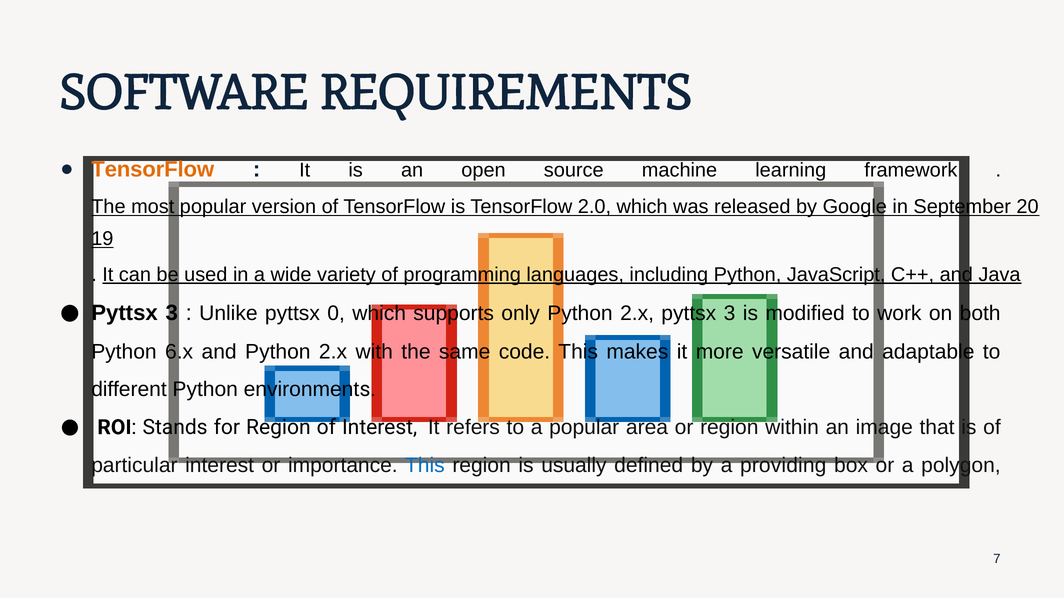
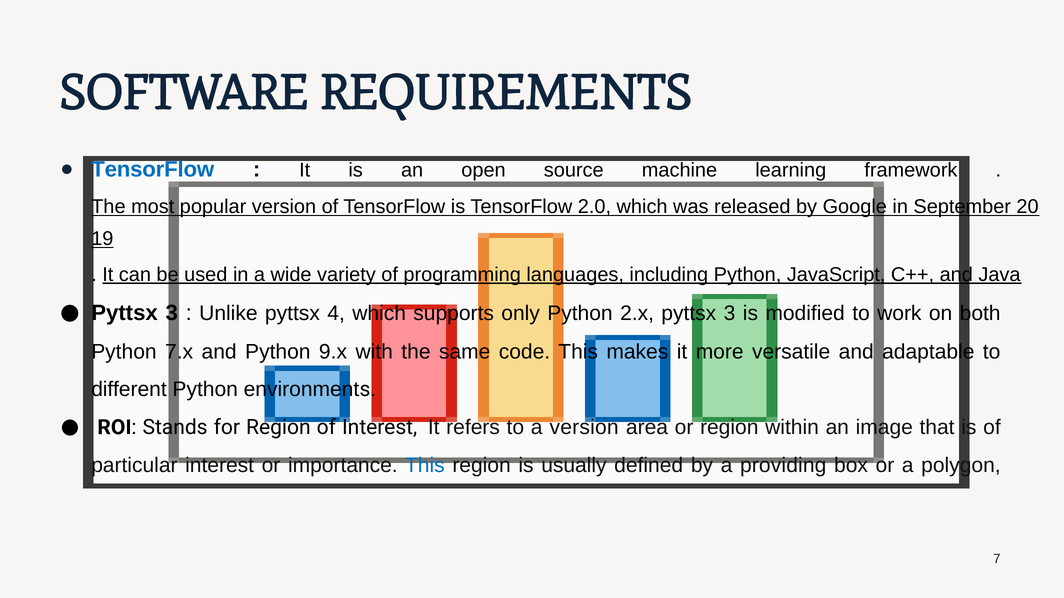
TensorFlow colour: orange -> blue (153, 170)
0: 0 -> 4 (336, 314)
6.x: 6.x -> 7.x (179, 352)
and Python 2.x: 2.x -> 9.x (333, 352)
a popular: popular -> version (584, 428)
